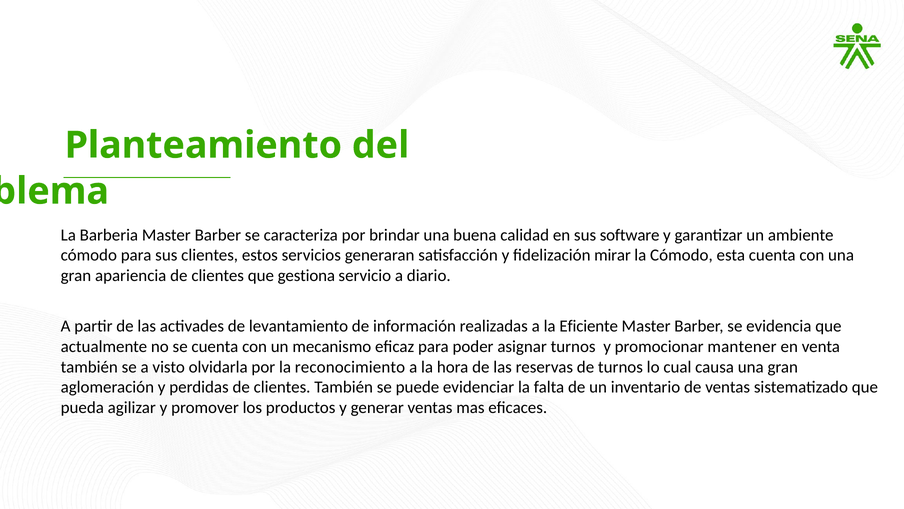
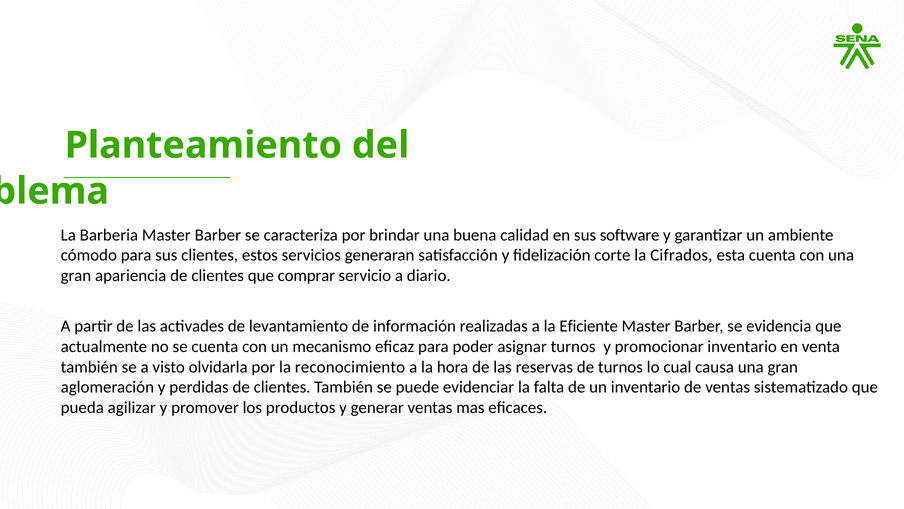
mirar: mirar -> corte (612, 255)
la Cómodo: Cómodo -> Cifrados (681, 255)
gestiona: gestiona -> comprar (306, 275)
promocionar mantener: mantener -> inventario (742, 346)
